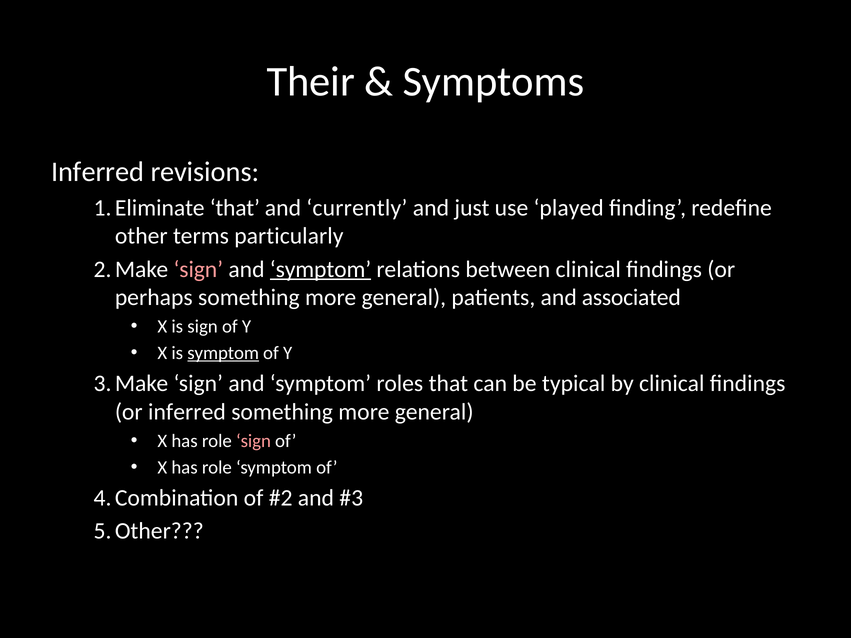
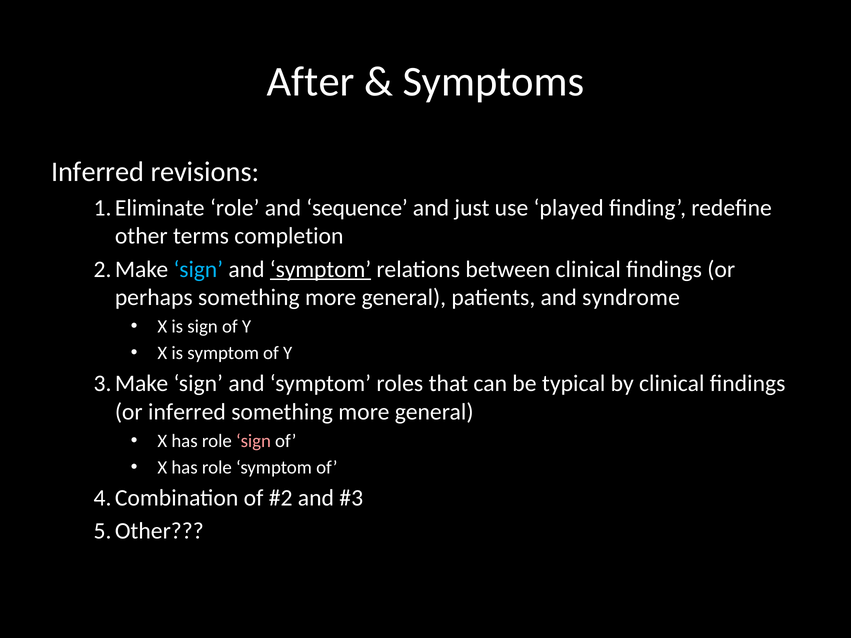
Their: Their -> After (311, 82)
that: that -> role (235, 208)
currently: currently -> sequence (357, 208)
particularly: particularly -> completion (289, 236)
sign colour: pink -> light blue (198, 269)
associated: associated -> syndrome (631, 298)
symptom underline: present -> none (223, 353)
